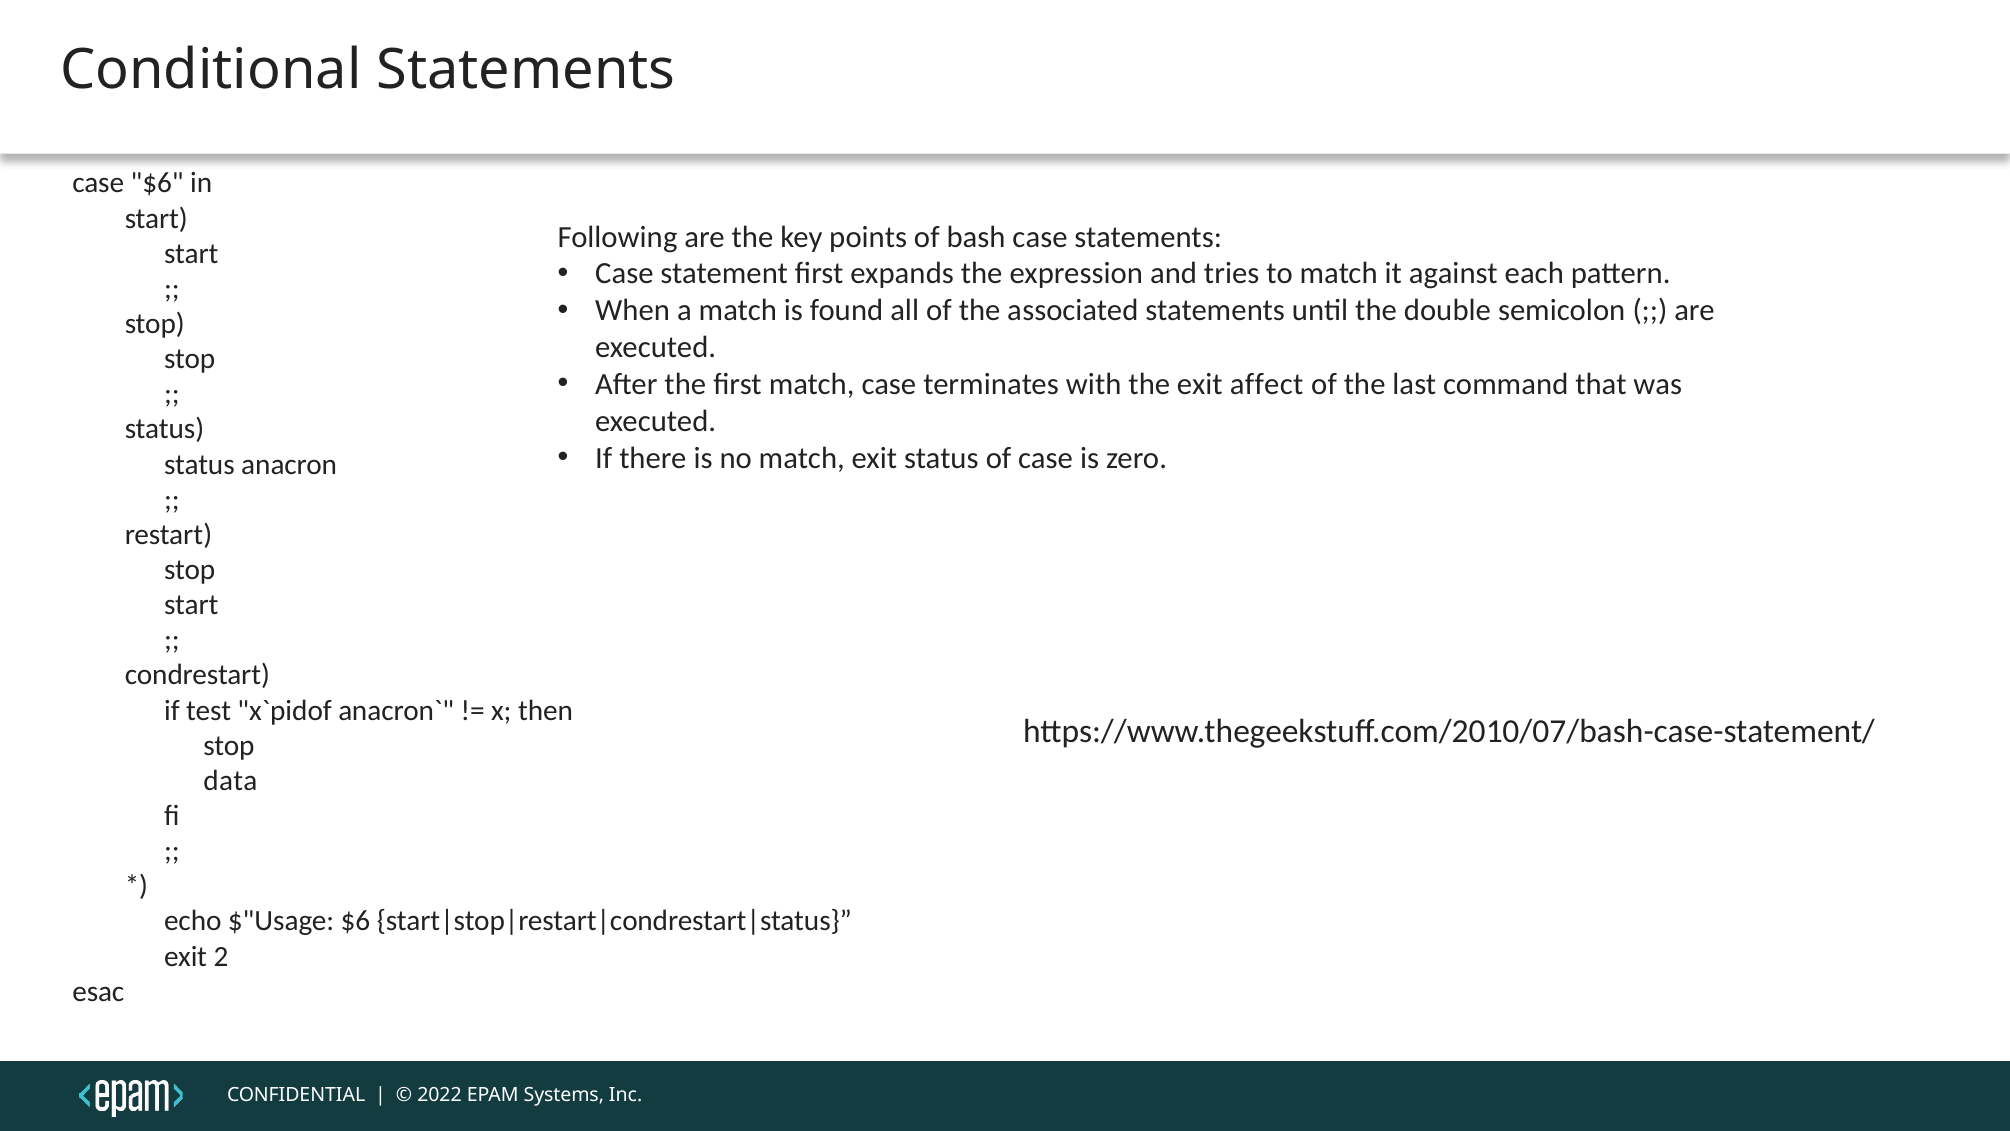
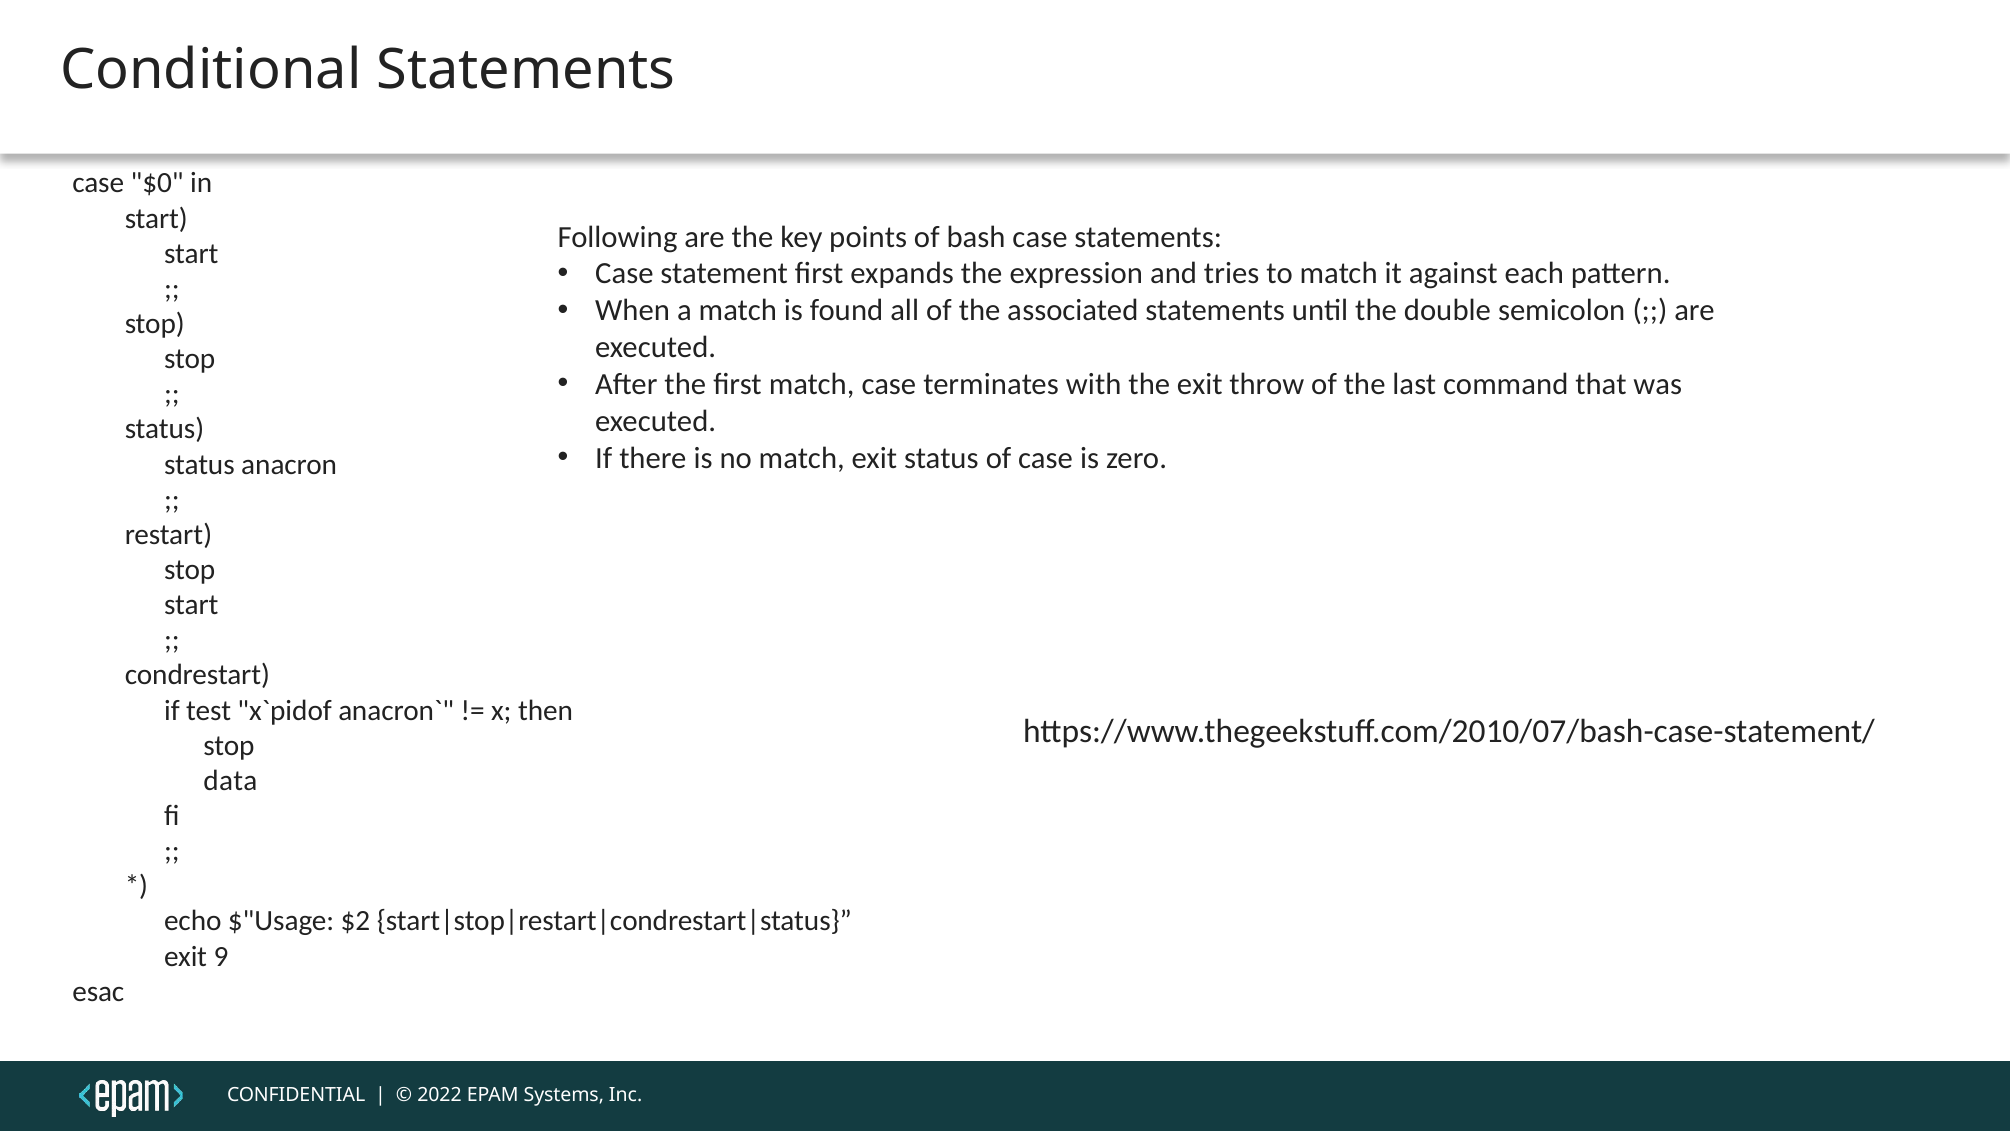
case $6: $6 -> $0 (157, 183)
affect: affect -> throw (1267, 384)
$"Usage $6: $6 -> $2 (355, 921)
2: 2 -> 9 (221, 956)
